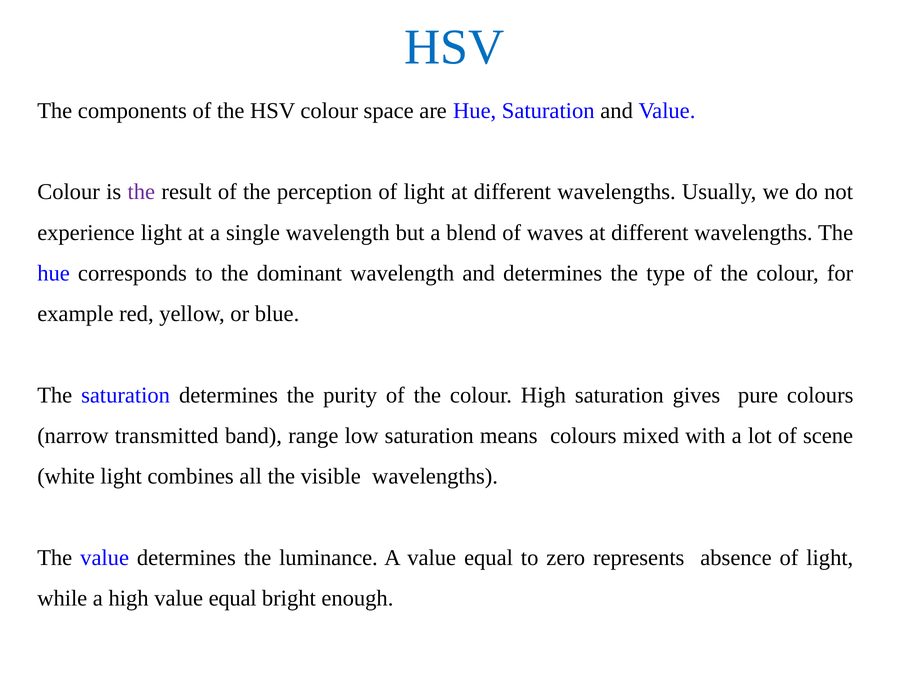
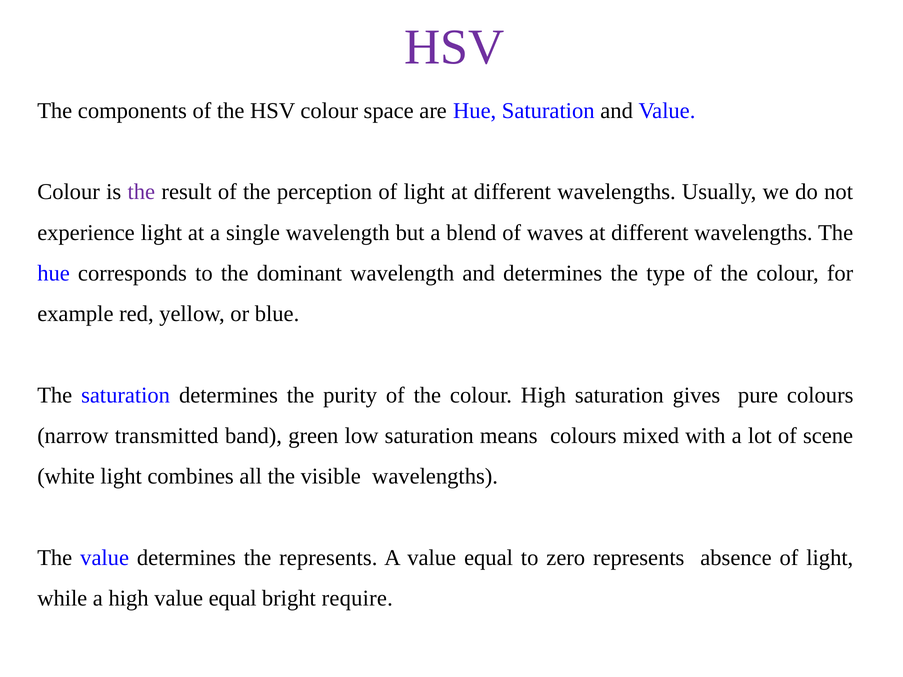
HSV colour: blue -> purple (454, 47)
range: range -> green (313, 436)
the luminance: luminance -> represents (328, 558)
enough: enough -> require (357, 598)
